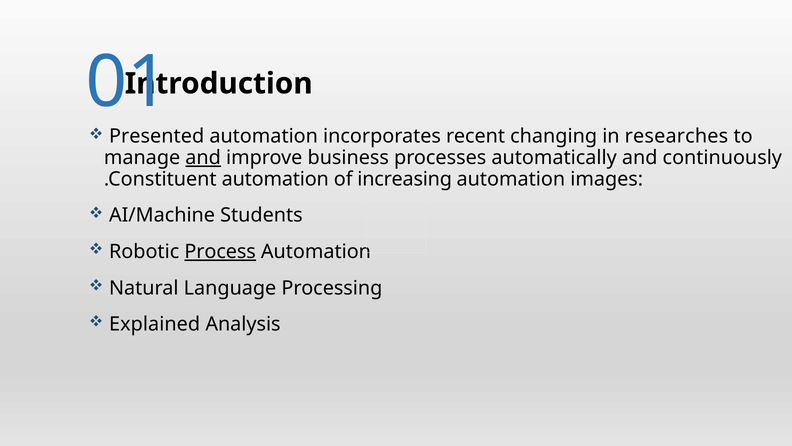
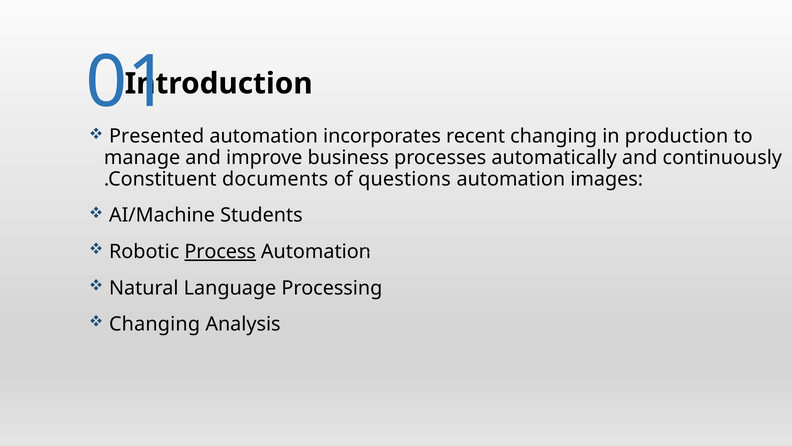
researches: researches -> production (677, 136)
and underline: present -> none (203, 158)
.Constituent automation: automation -> documents (275, 179)
increasing: increasing -> questions (404, 179)
Explained: Explained -> Changing (155, 324)
